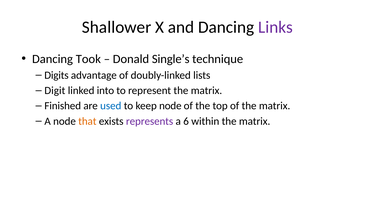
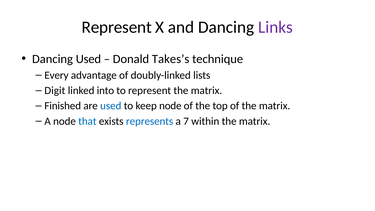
Shallower: Shallower -> Represent (117, 27)
Dancing Took: Took -> Used (88, 59)
Single’s: Single’s -> Takes’s (171, 59)
Digits: Digits -> Every (56, 75)
that colour: orange -> blue (87, 121)
represents colour: purple -> blue (150, 121)
6: 6 -> 7 (186, 121)
